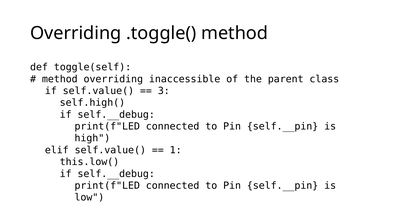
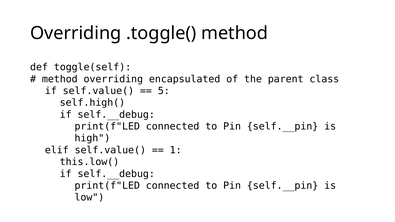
inaccessible: inaccessible -> encapsulated (185, 79)
3: 3 -> 5 (164, 91)
